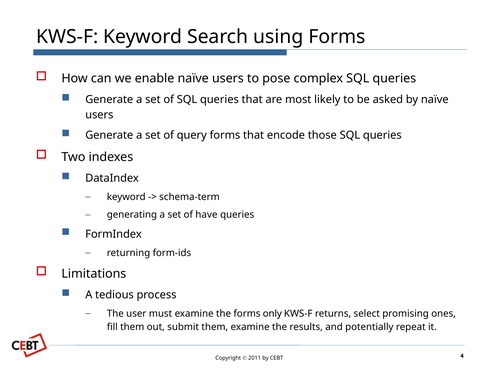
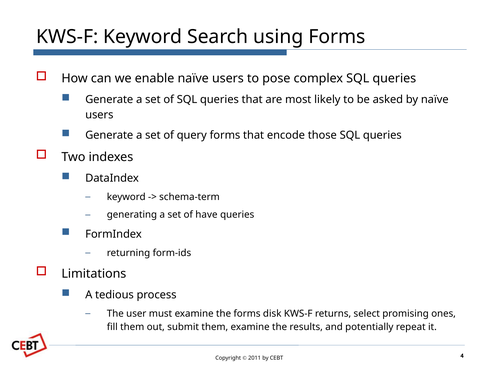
only: only -> disk (272, 313)
